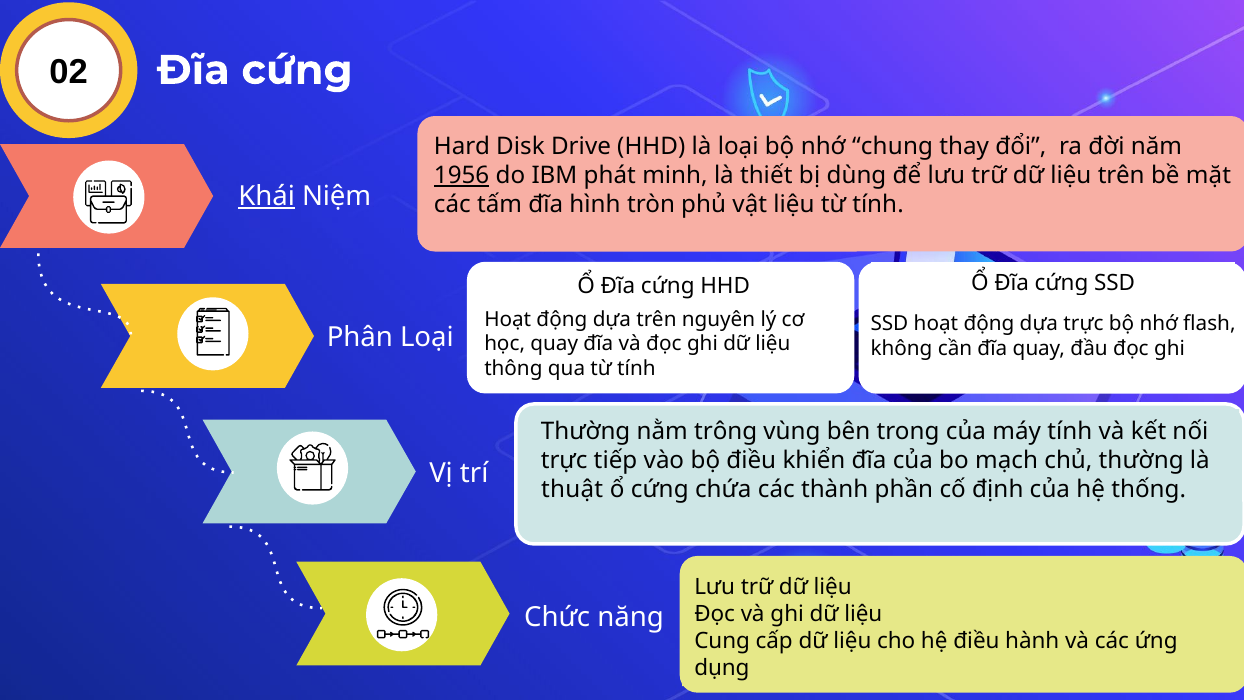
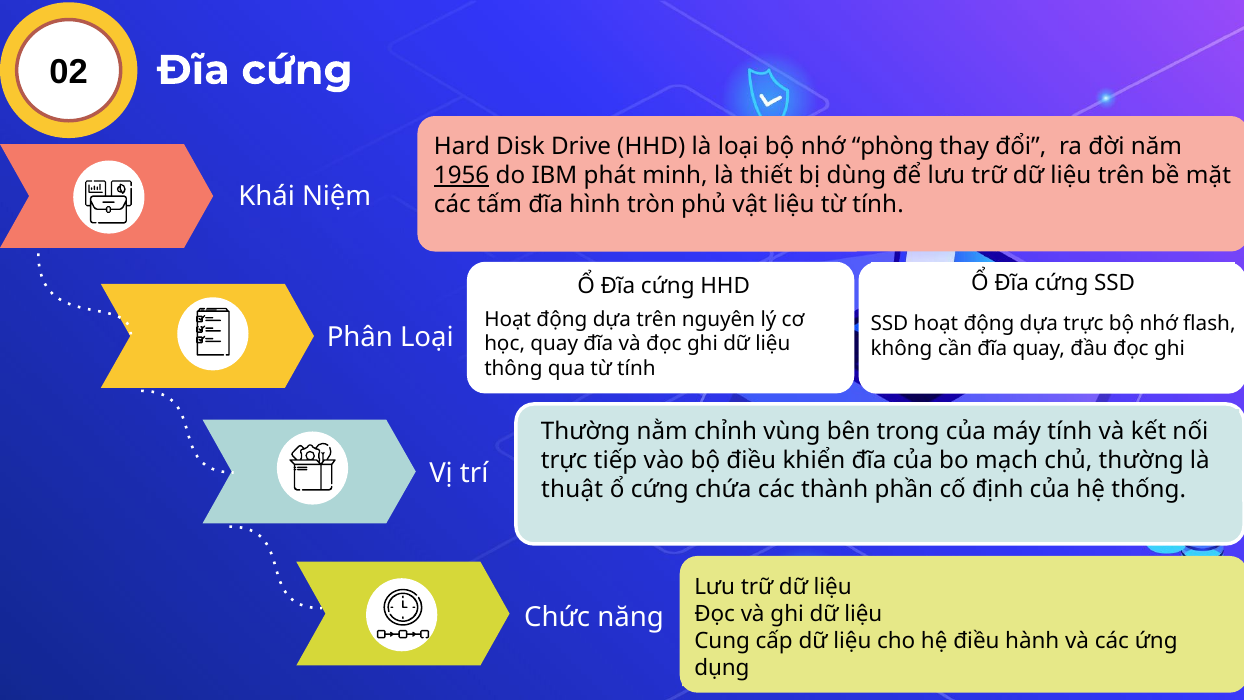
chung: chung -> phòng (893, 146)
Khái underline: present -> none (267, 196)
trông: trông -> chỉnh (726, 431)
